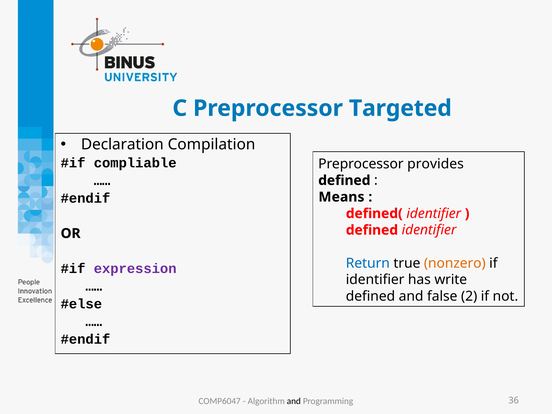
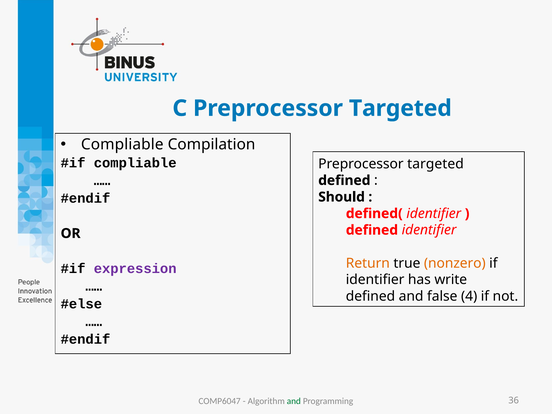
Declaration: Declaration -> Compliable (122, 144)
provides: provides -> targeted (436, 164)
Means: Means -> Should (342, 197)
Return colour: blue -> orange (368, 263)
2: 2 -> 4 (469, 296)
and colour: black -> green (294, 401)
